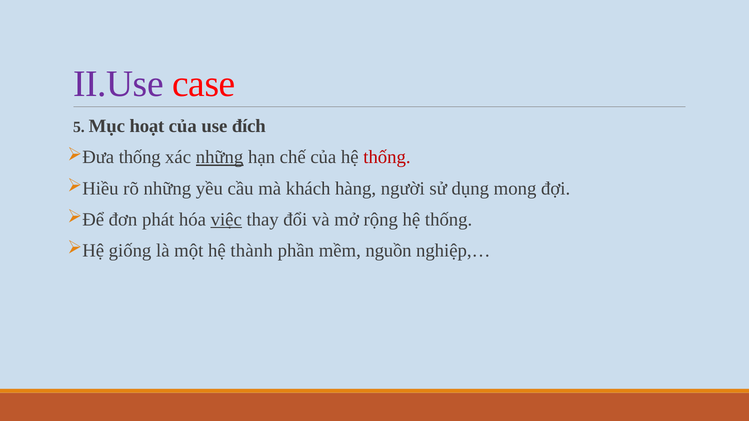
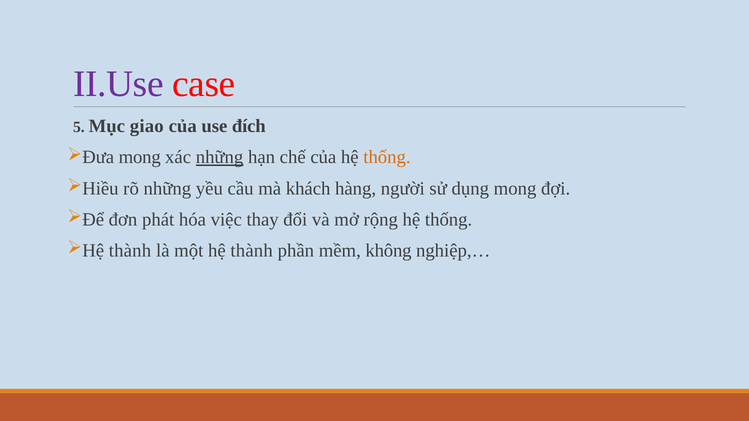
hoạt: hoạt -> giao (147, 126)
thống: thống -> mong (140, 157)
thống colour: red -> orange (387, 157)
việc underline: present -> none (226, 220)
giống: giống -> thành (130, 251)
nguồn: nguồn -> không (389, 251)
